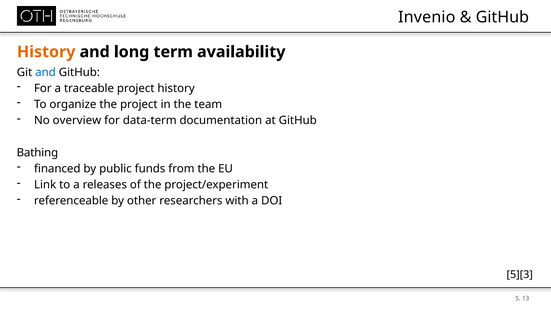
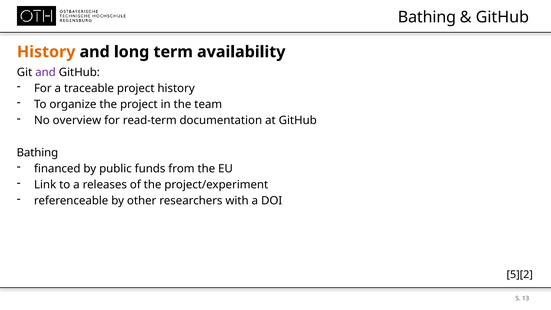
Invenio: Invenio -> Bathing (427, 17)
and colour: blue -> purple (45, 72)
data-term: data-term -> read-term (150, 120)
5][3: 5][3 -> 5][2 (520, 274)
